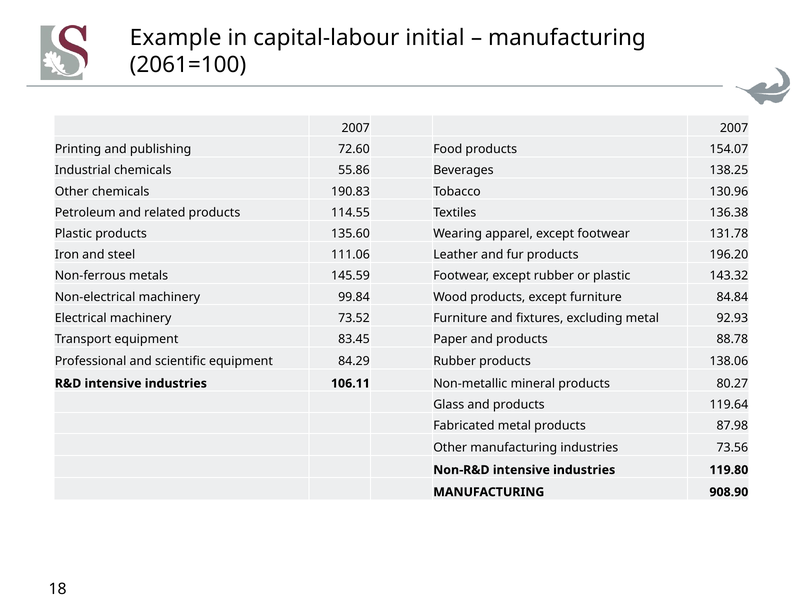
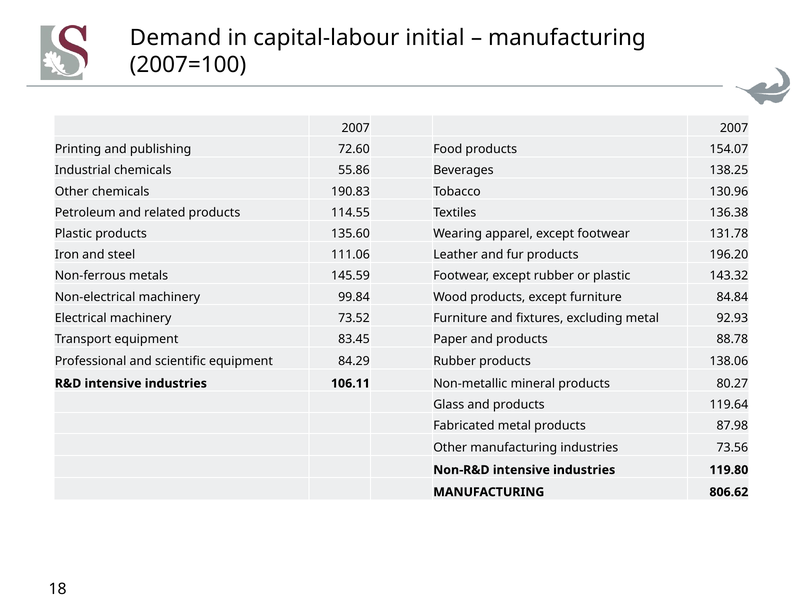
Example: Example -> Demand (176, 38)
2061=100: 2061=100 -> 2007=100 (188, 65)
908.90: 908.90 -> 806.62 (729, 492)
